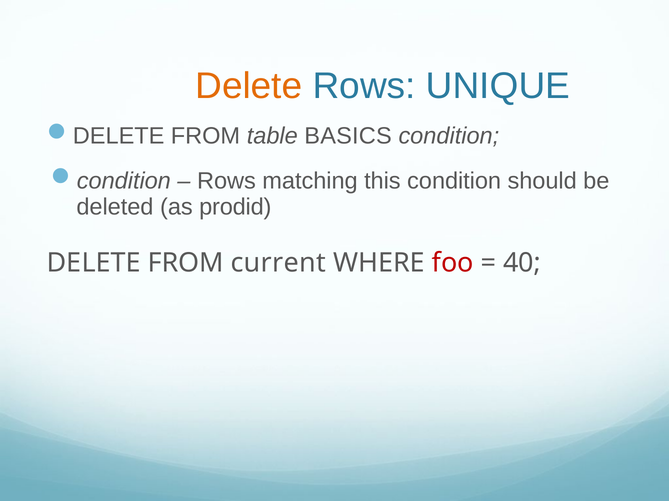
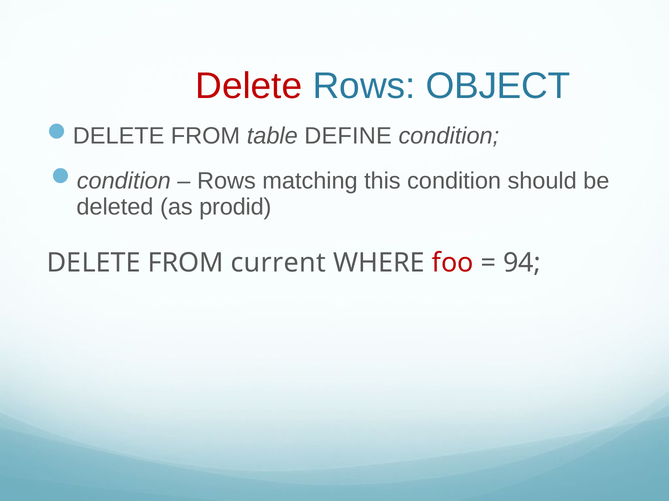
Delete colour: orange -> red (249, 86)
UNIQUE: UNIQUE -> OBJECT (498, 86)
BASICS: BASICS -> DEFINE (348, 136)
40: 40 -> 94 (522, 263)
